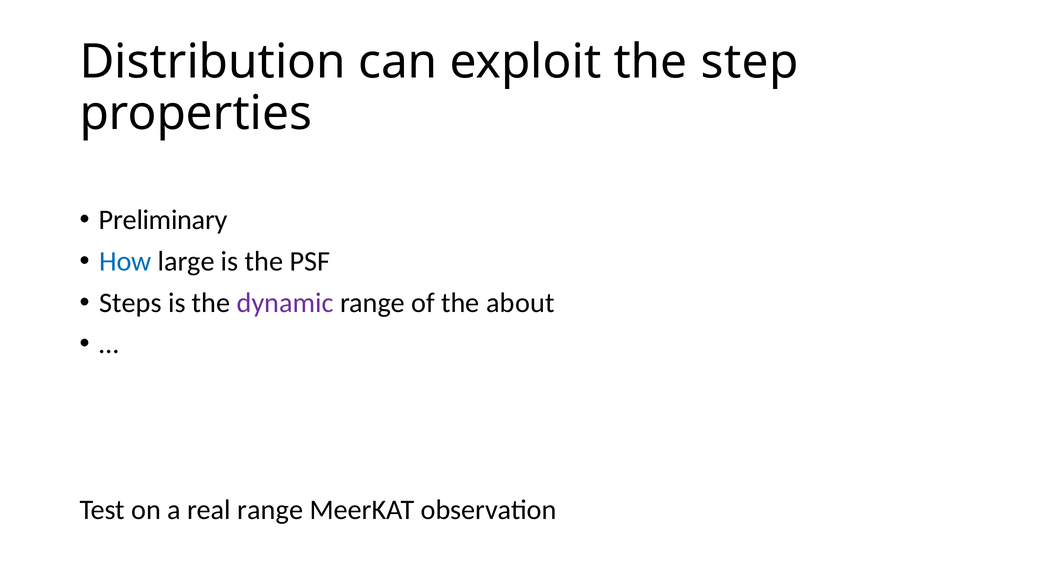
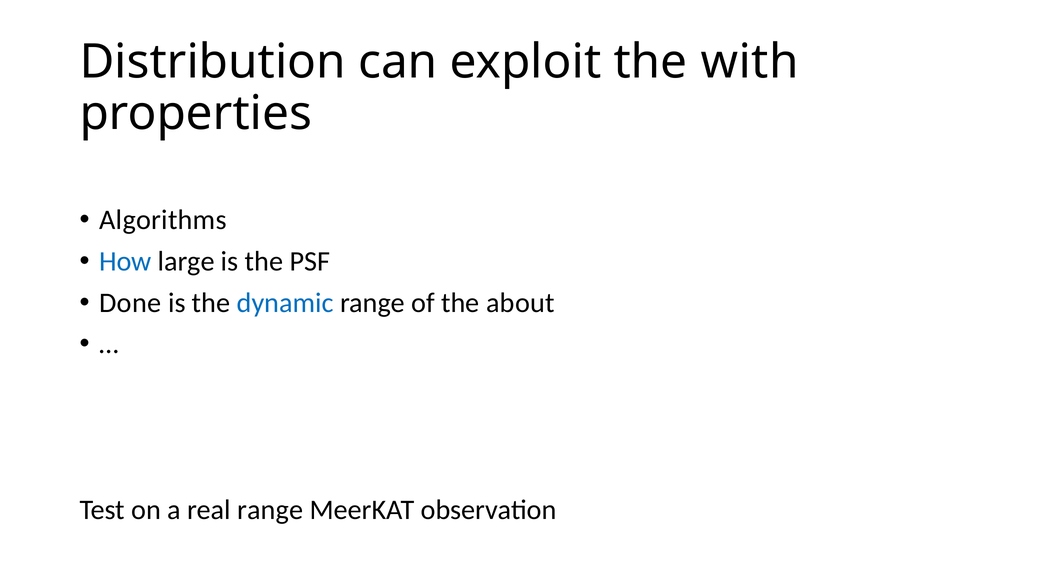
step: step -> with (750, 62)
Preliminary: Preliminary -> Algorithms (163, 220)
Steps: Steps -> Done (130, 303)
dynamic colour: purple -> blue (285, 303)
